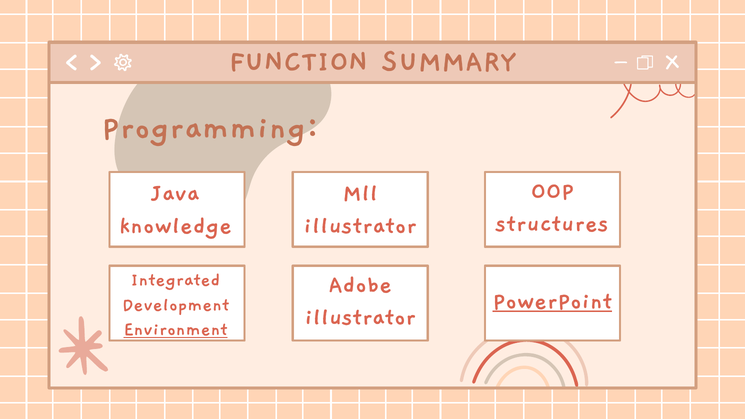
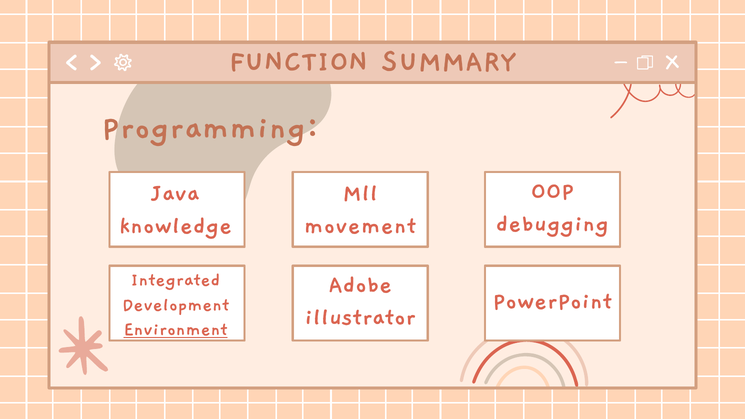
structures: structures -> debugging (552, 222)
illustrator: illustrator -> movement (360, 224)
PowerPoint underline: present -> none (552, 300)
